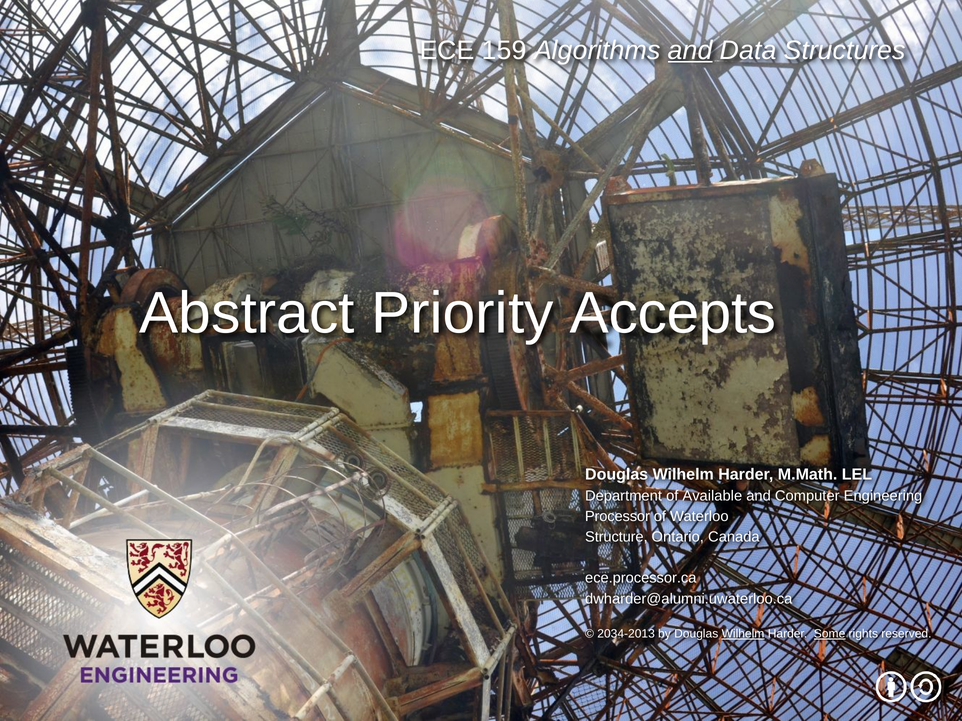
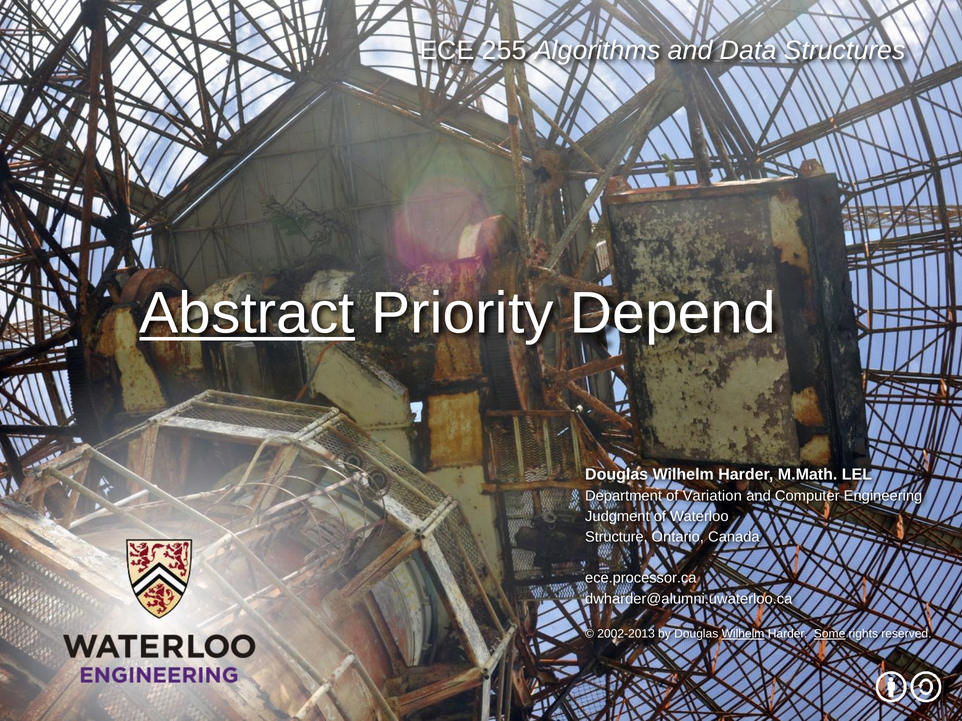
159: 159 -> 255 (504, 50)
and underline: present -> none (690, 50)
Abstract underline: none -> present (247, 314)
Accepts: Accepts -> Depend (673, 314)
Available: Available -> Variation (712, 496)
Processor: Processor -> Judgment (617, 517)
2034-2013: 2034-2013 -> 2002-2013 (626, 634)
